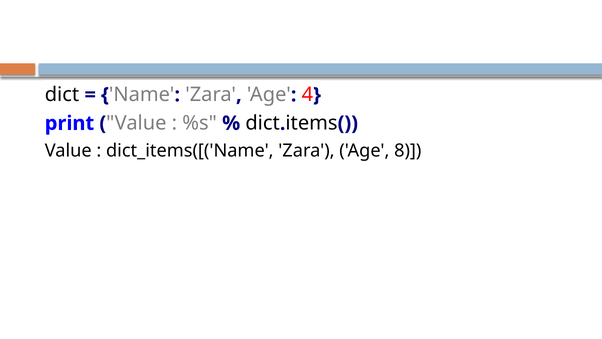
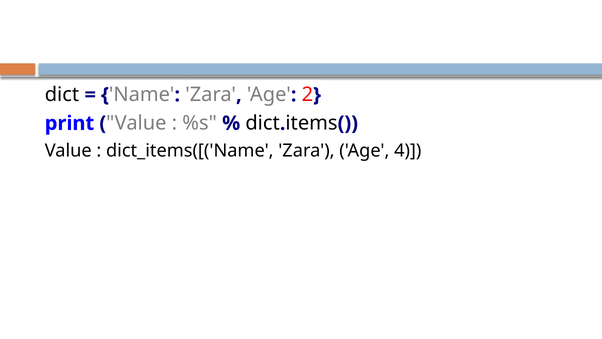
4: 4 -> 2 (307, 95)
8: 8 -> 4 (408, 150)
